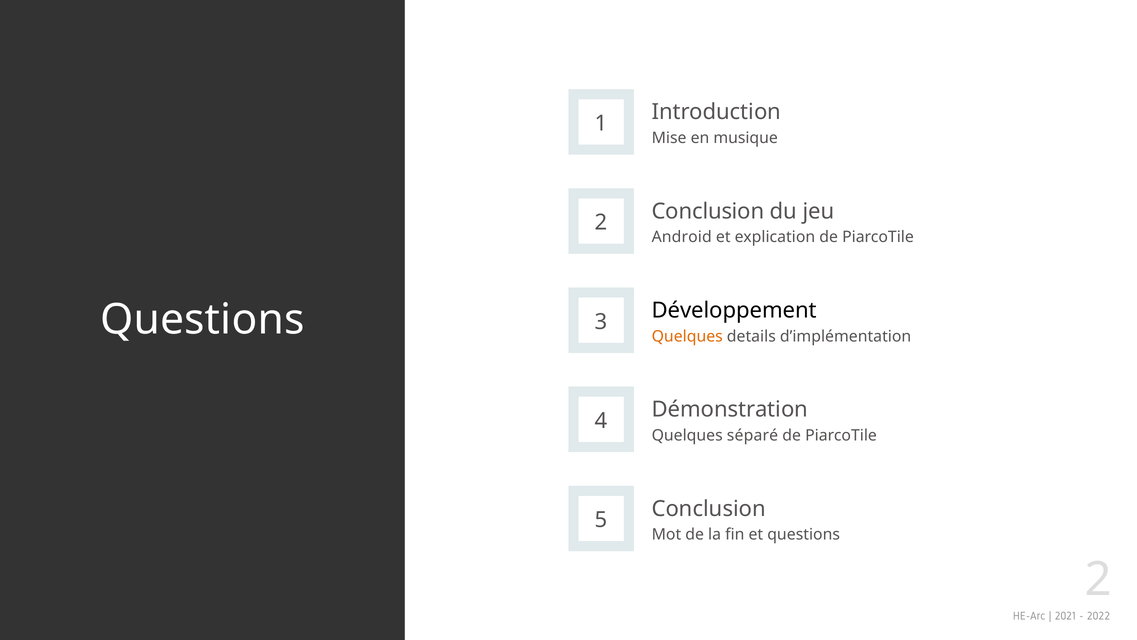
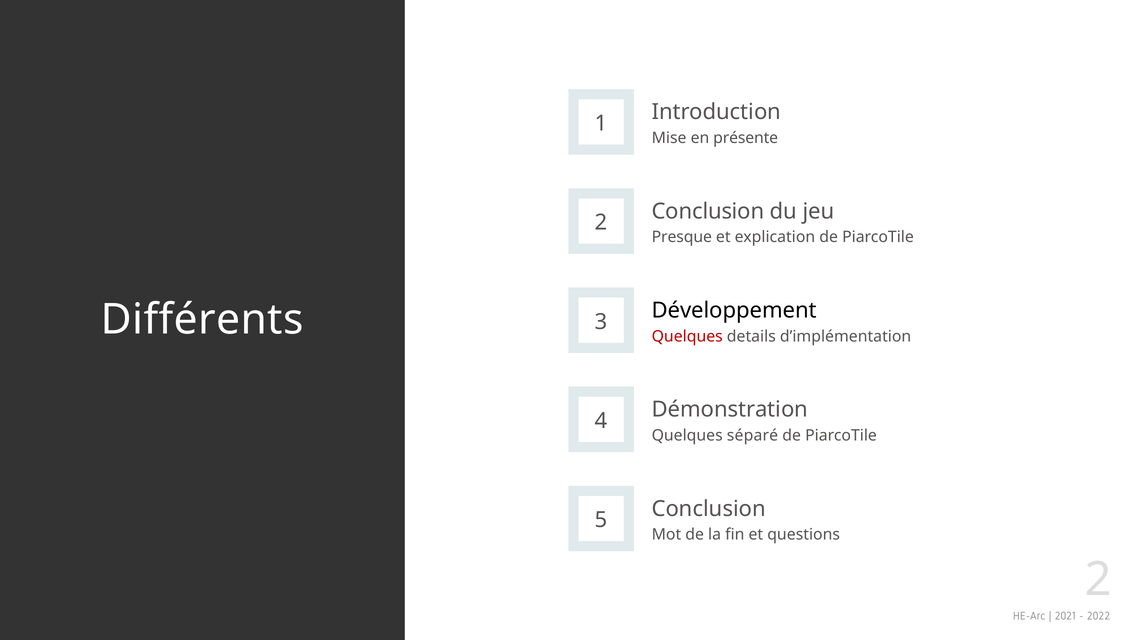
musique: musique -> présente (746, 138)
Android: Android -> Presque (682, 237)
Questions: Questions -> Différents (202, 319)
Quelques colour: orange -> red (687, 336)
